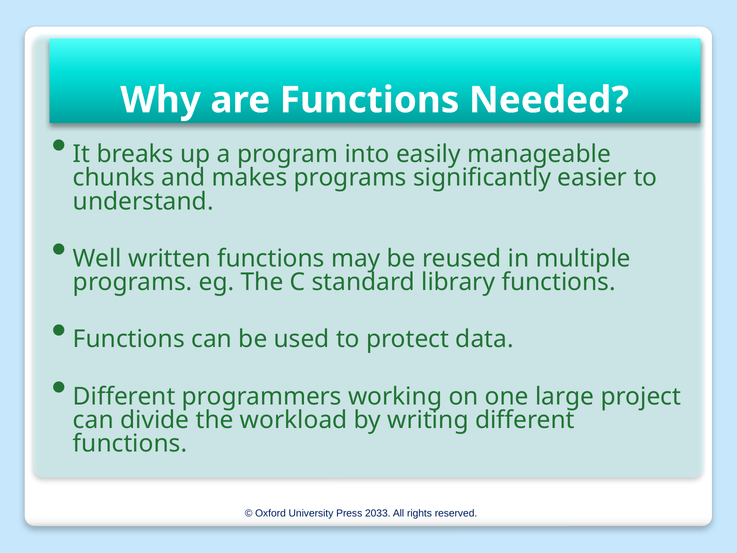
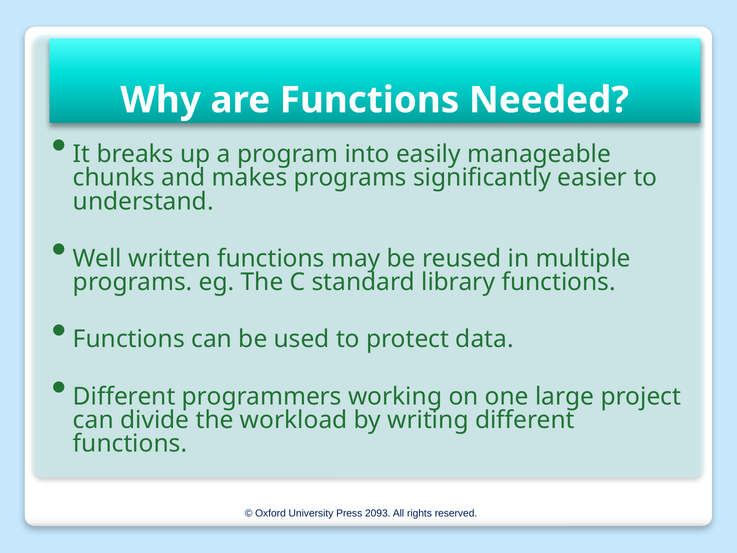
2033: 2033 -> 2093 (378, 513)
